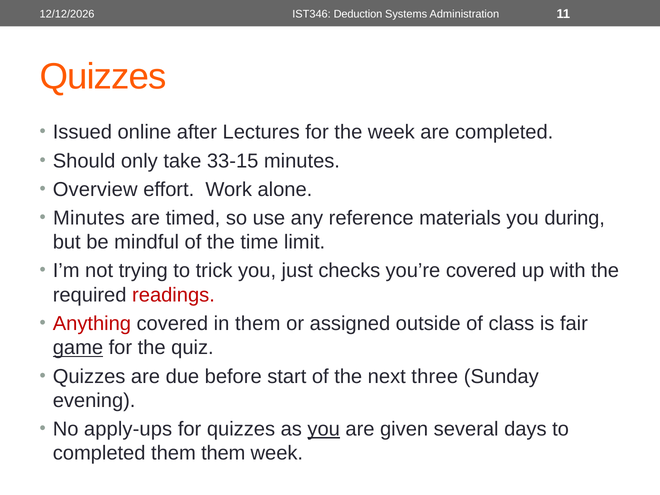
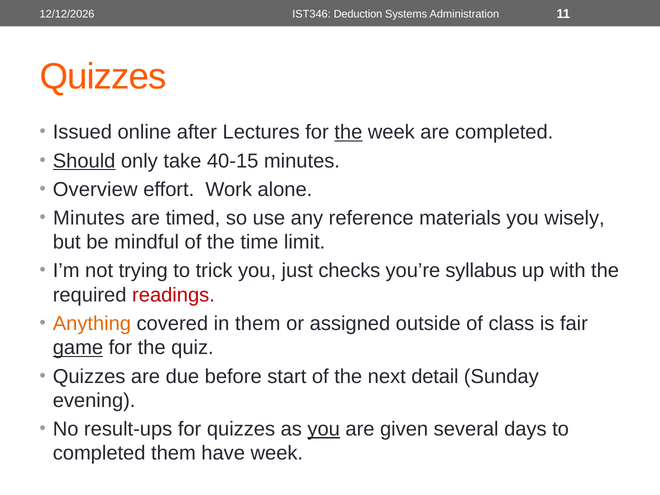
the underline: none -> present (348, 132)
Should underline: none -> present (84, 161)
33-15: 33-15 -> 40-15 (233, 161)
during: during -> wisely (575, 218)
you’re covered: covered -> syllabus (481, 271)
Anything colour: red -> orange (92, 324)
three: three -> detail (435, 376)
apply-ups: apply-ups -> result-ups (128, 429)
them them: them -> have (223, 453)
